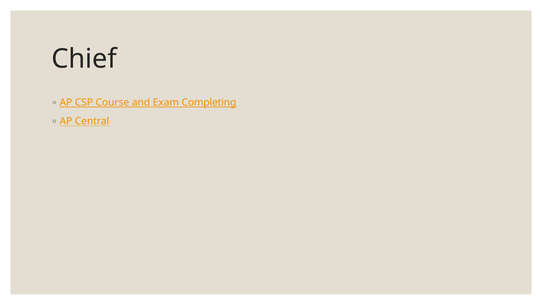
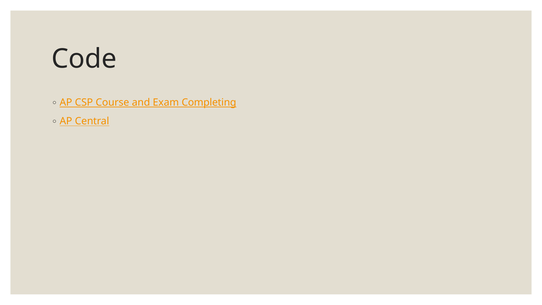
Chief: Chief -> Code (84, 59)
